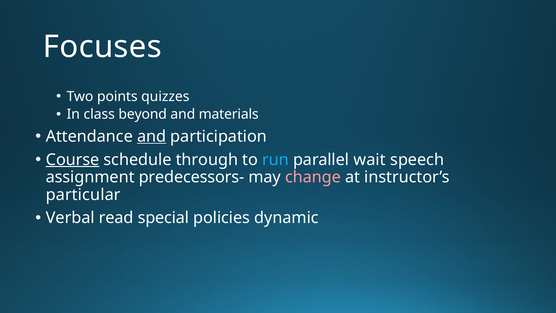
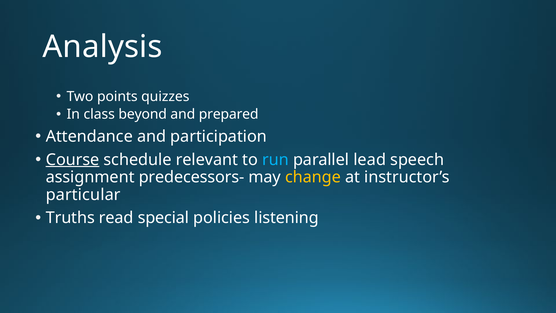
Focuses: Focuses -> Analysis (102, 47)
materials: materials -> prepared (229, 114)
and underline: present -> none (152, 136)
through: through -> relevant (207, 160)
wait: wait -> lead (370, 160)
change colour: pink -> yellow (313, 177)
Verbal: Verbal -> Truths (70, 218)
dynamic: dynamic -> listening (287, 218)
